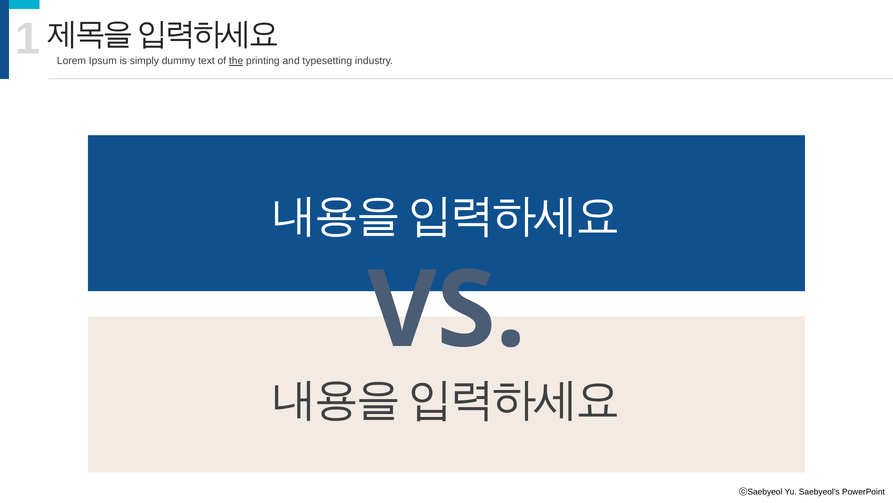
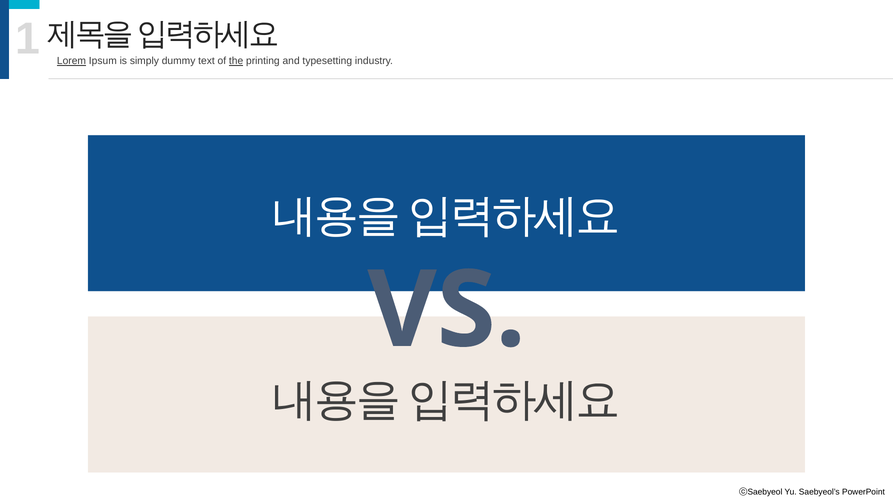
Lorem underline: none -> present (71, 61)
